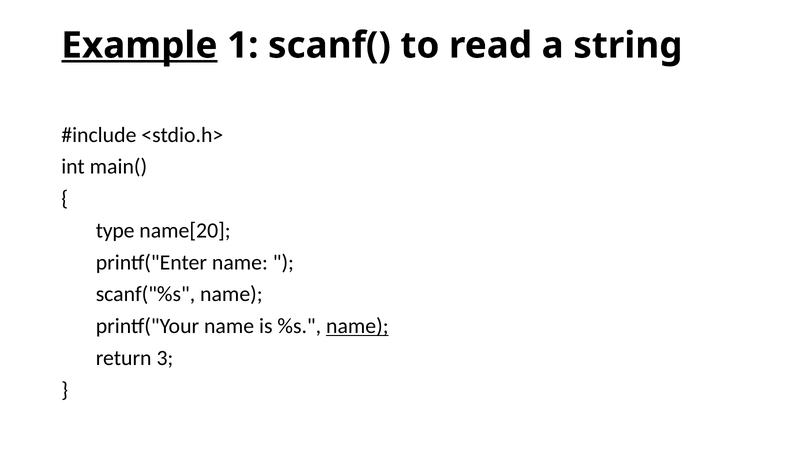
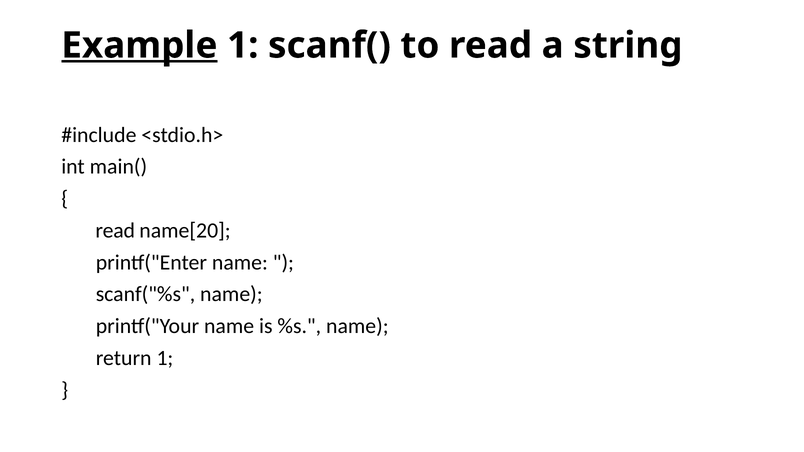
type: type -> read (115, 231)
name underline: present -> none (357, 326)
return 3: 3 -> 1 (165, 358)
